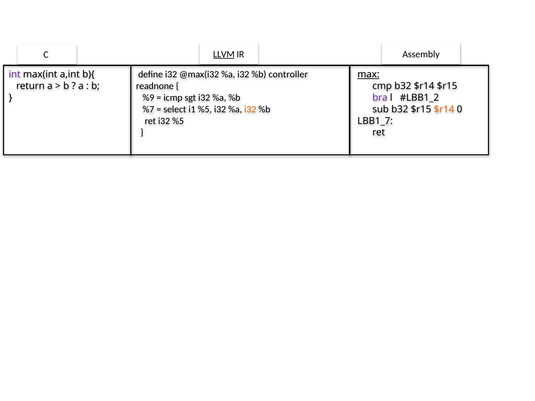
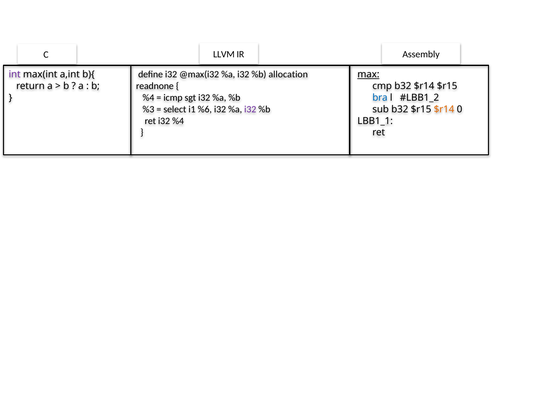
LLVM underline: present -> none (224, 54)
controller: controller -> allocation (288, 74)
%9: %9 -> %4 (148, 98)
bra colour: purple -> blue (380, 98)
%7: %7 -> %3 (148, 109)
i1 %5: %5 -> %6 (205, 109)
i32 colour: orange -> purple (250, 109)
i32 %5: %5 -> %4 (178, 121)
LBB1_7: LBB1_7 -> LBB1_1 (375, 121)
